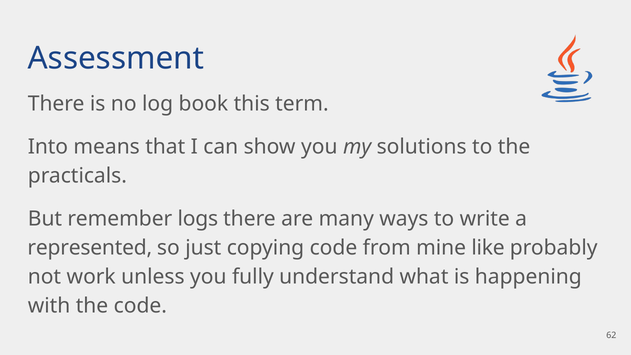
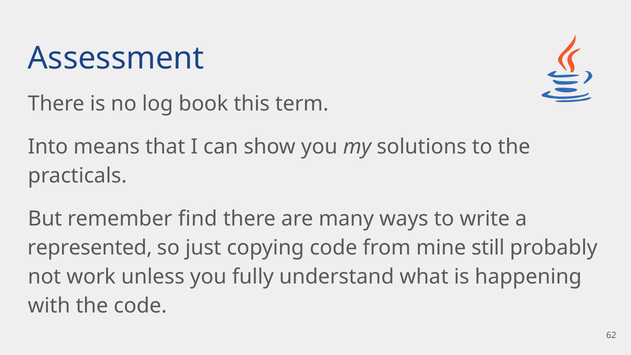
logs: logs -> find (198, 219)
like: like -> still (488, 248)
